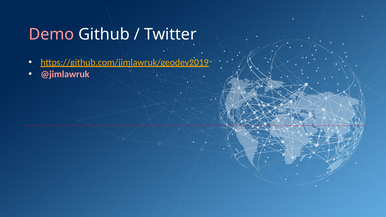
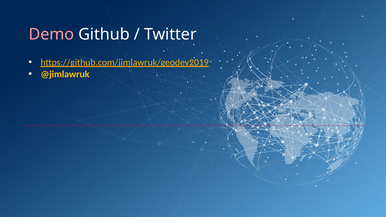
@jimlawruk colour: pink -> yellow (65, 74)
